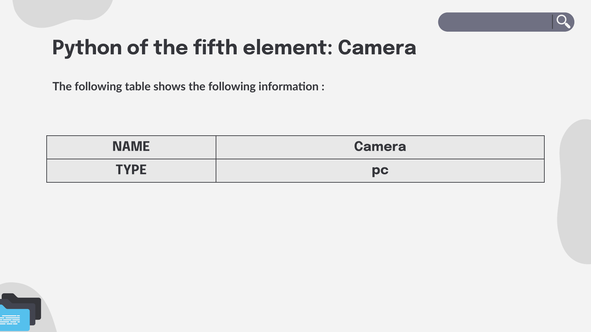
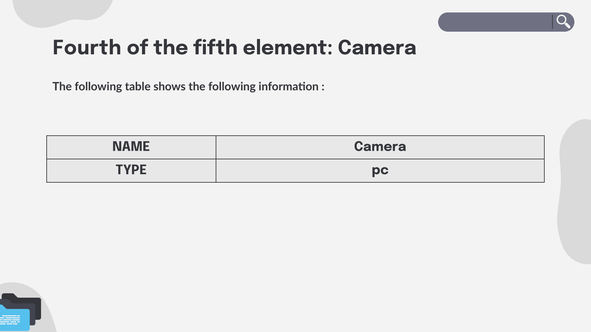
Python: Python -> Fourth (87, 48)
